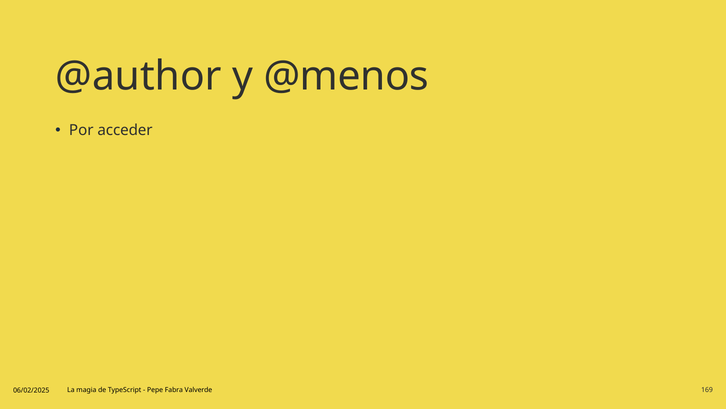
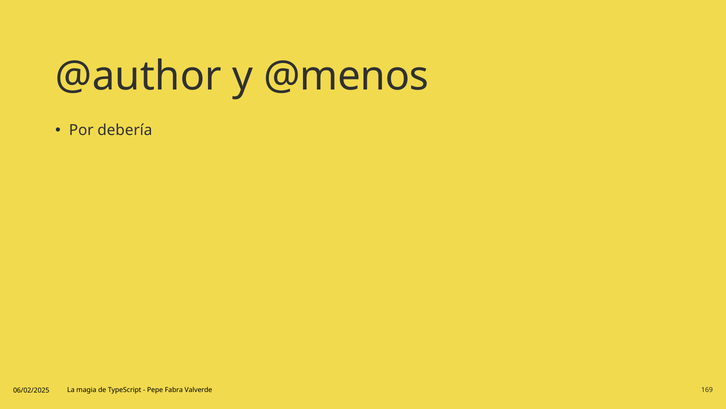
acceder: acceder -> debería (125, 130)
